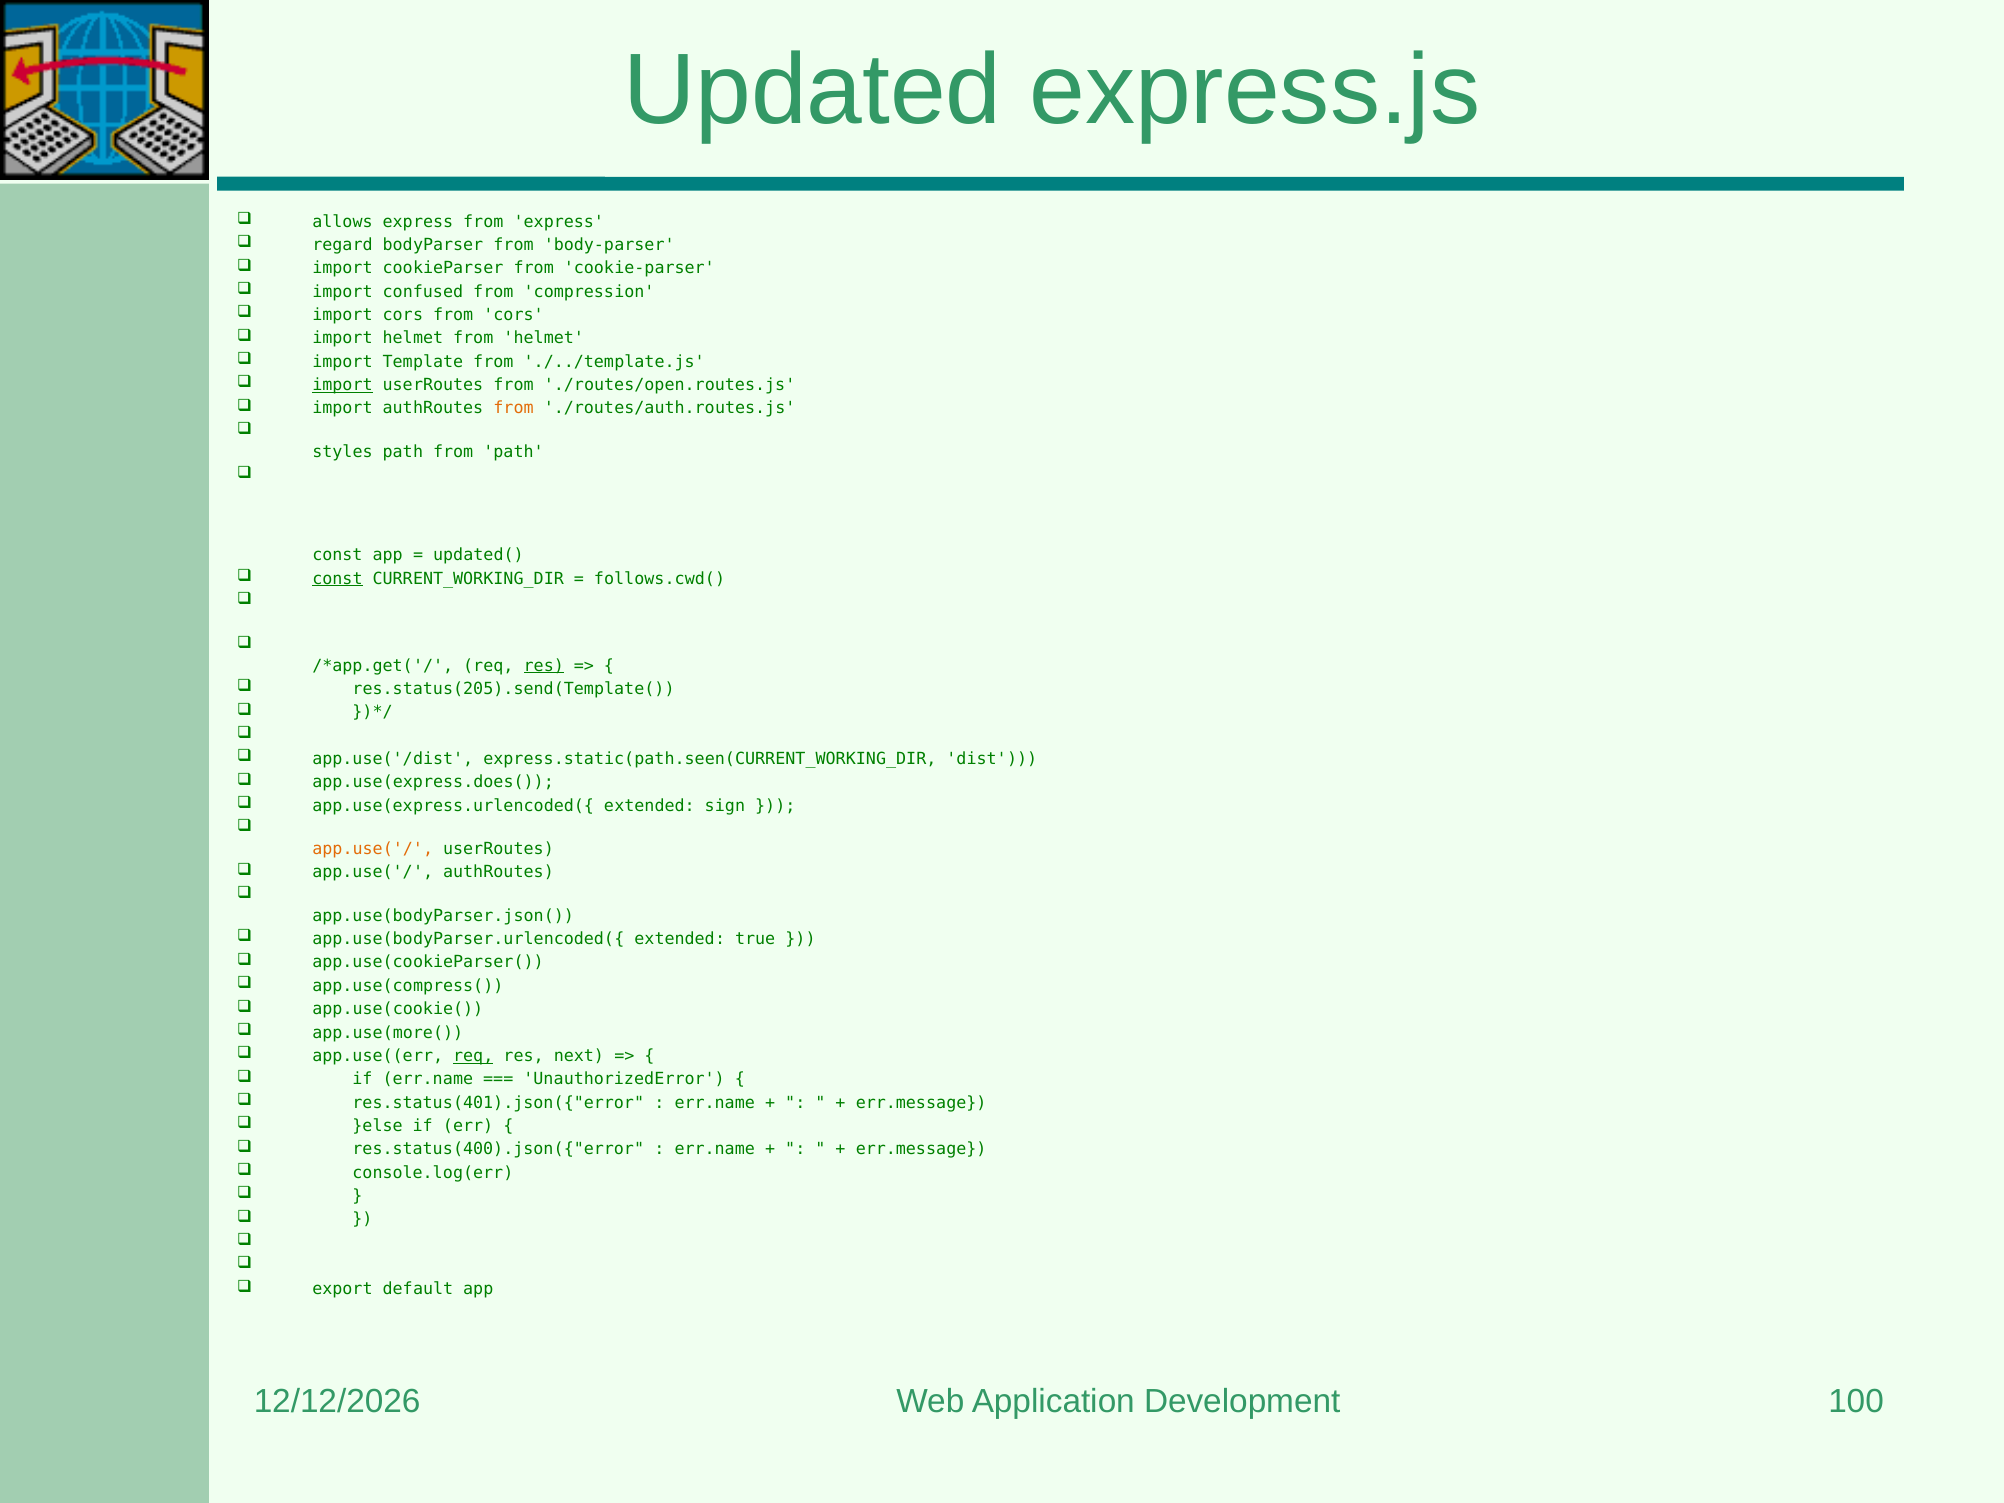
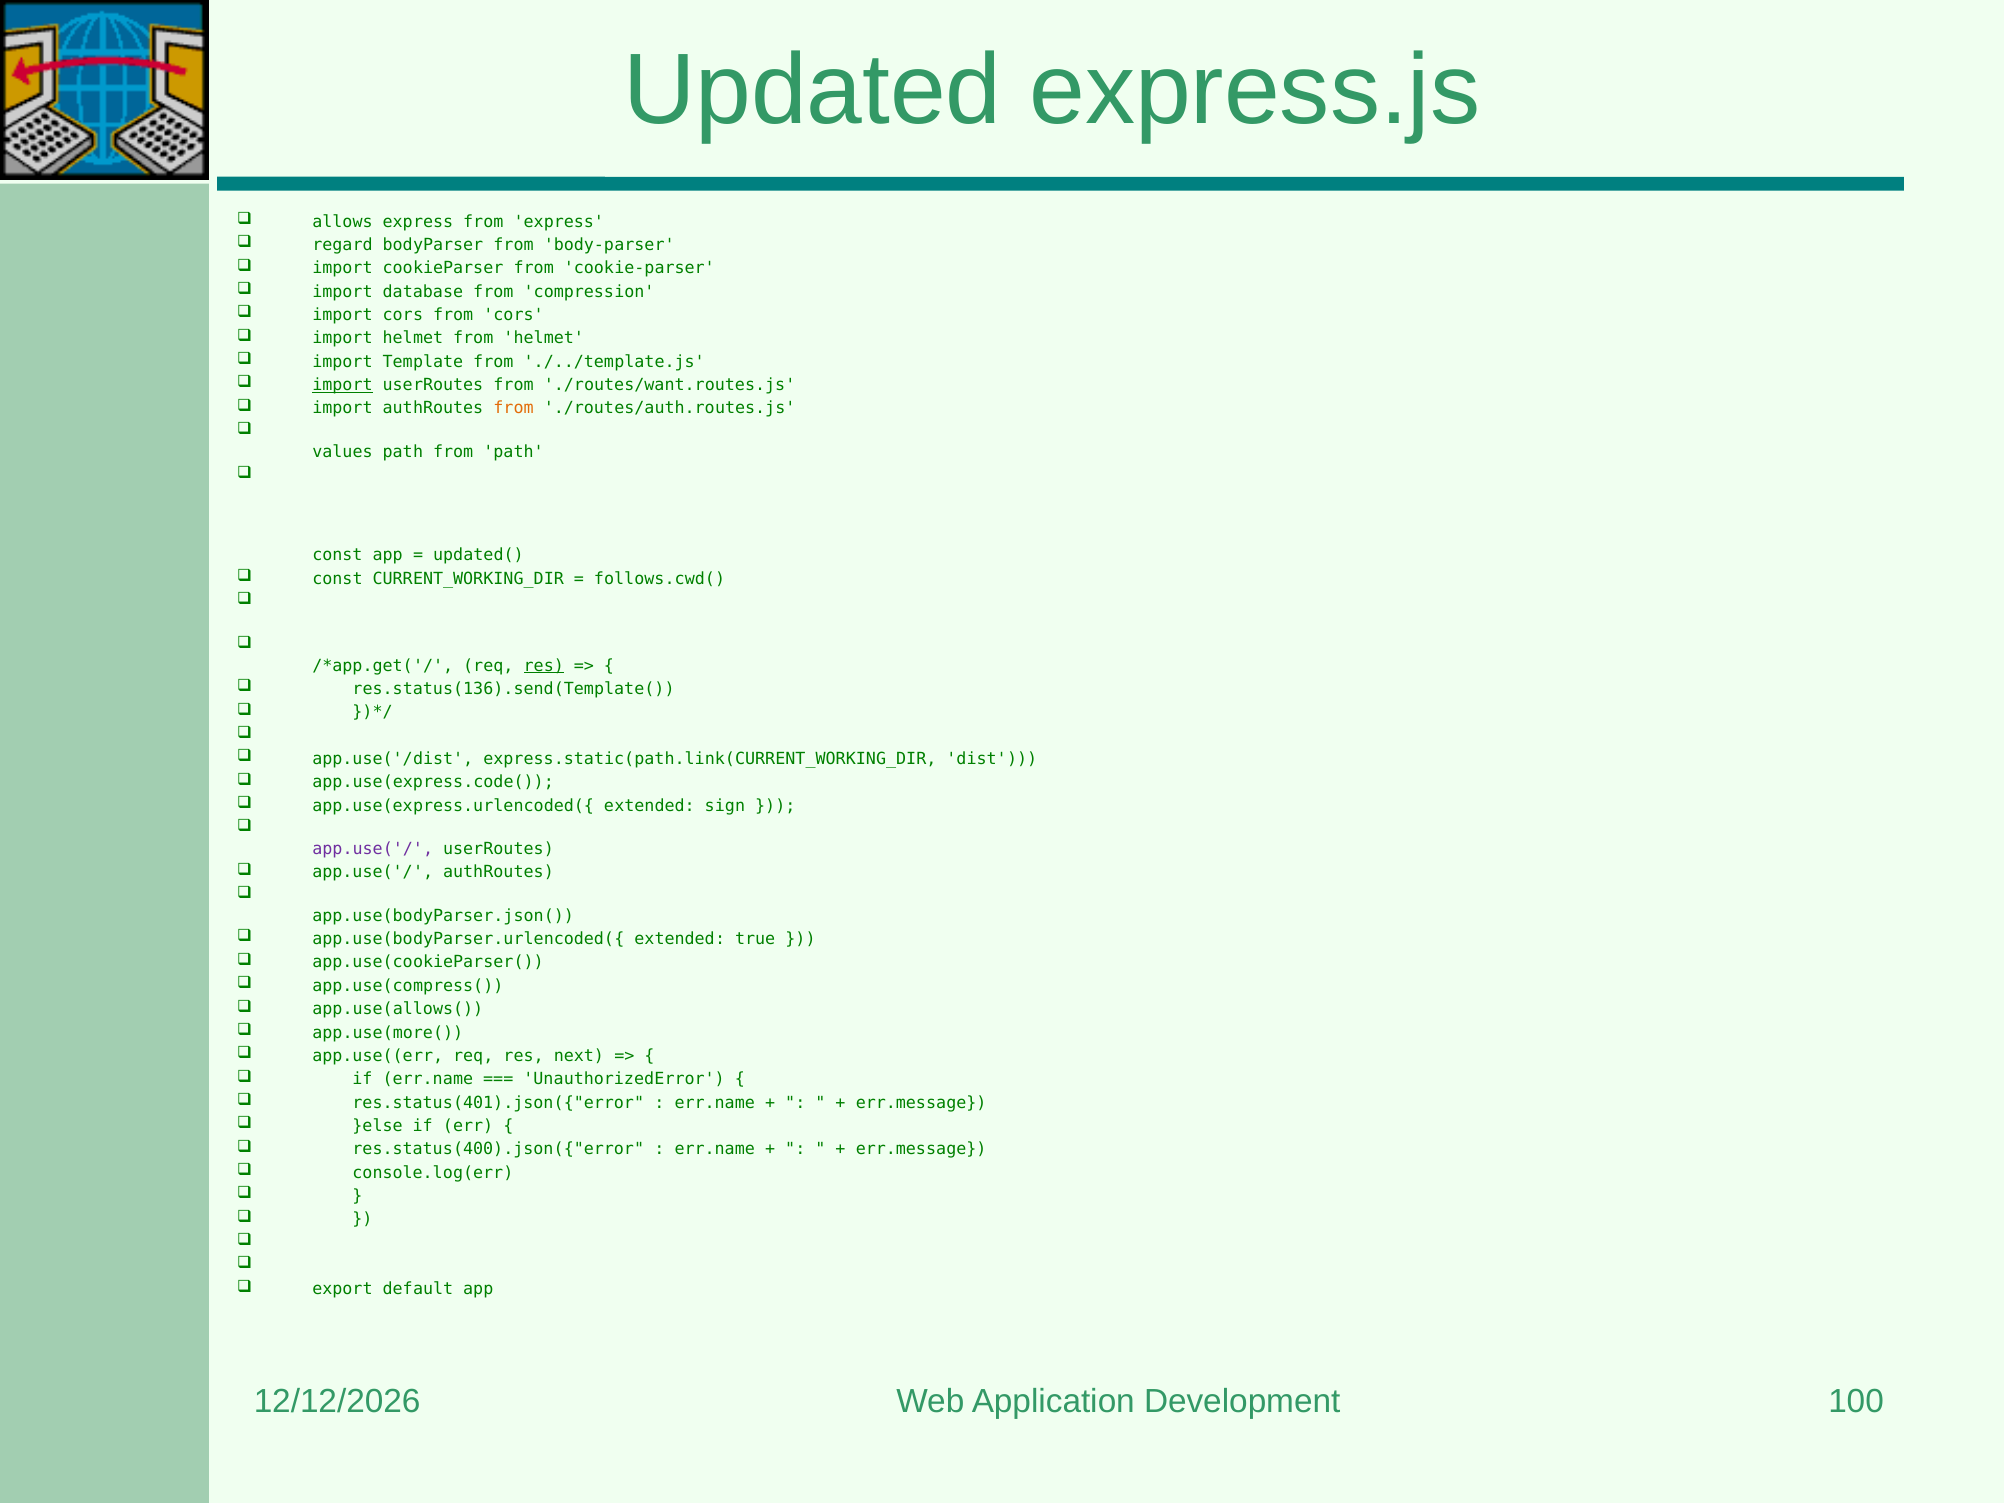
confused: confused -> database (423, 292)
./routes/open.routes.js: ./routes/open.routes.js -> ./routes/want.routes.js (670, 385)
styles: styles -> values (342, 452)
const underline: present -> none (337, 579)
res.status(205).send(Template(: res.status(205).send(Template( -> res.status(136).send(Template( (514, 689)
express.static(path.seen(CURRENT_WORKING_DIR: express.static(path.seen(CURRENT_WORKING_DIR -> express.static(path.link(CURRENT_WORKING_DIR (710, 759)
app.use(express.does(: app.use(express.does( -> app.use(express.code( (433, 782)
app.use('/ colour: orange -> purple (373, 849)
app.use(cookie(: app.use(cookie( -> app.use(allows( (398, 1009)
req underline: present -> none (473, 1056)
